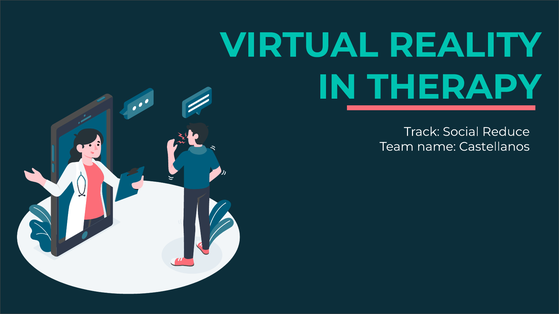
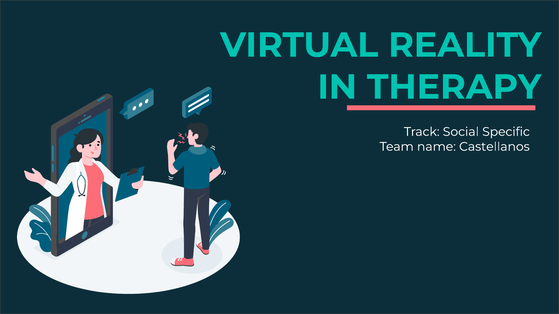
Reduce: Reduce -> Specific (506, 132)
